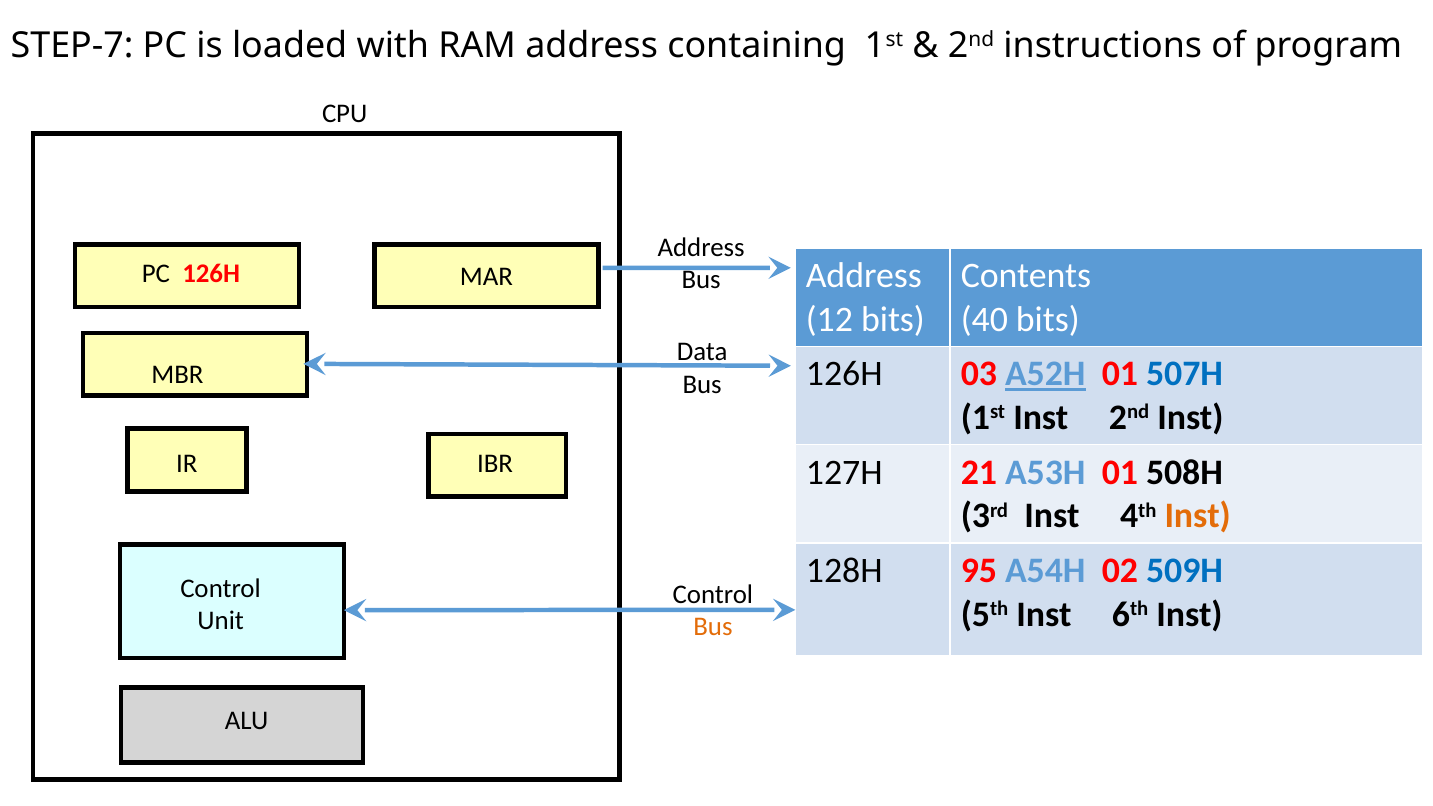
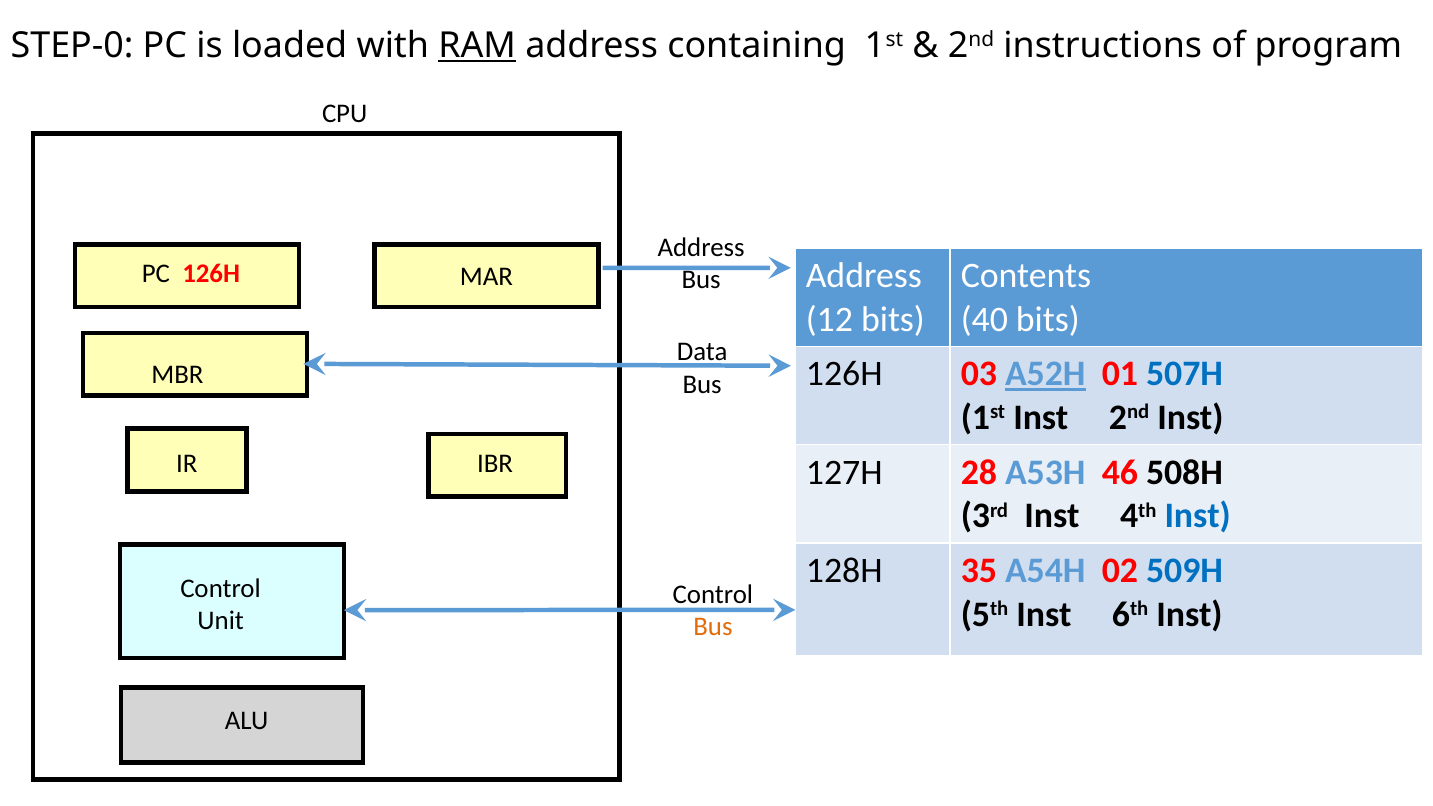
STEP-7: STEP-7 -> STEP-0 (72, 46)
RAM underline: none -> present (477, 46)
21: 21 -> 28 (979, 472)
A53H 01: 01 -> 46 (1120, 472)
Inst colour: orange -> blue (1198, 516)
95: 95 -> 35 (979, 571)
